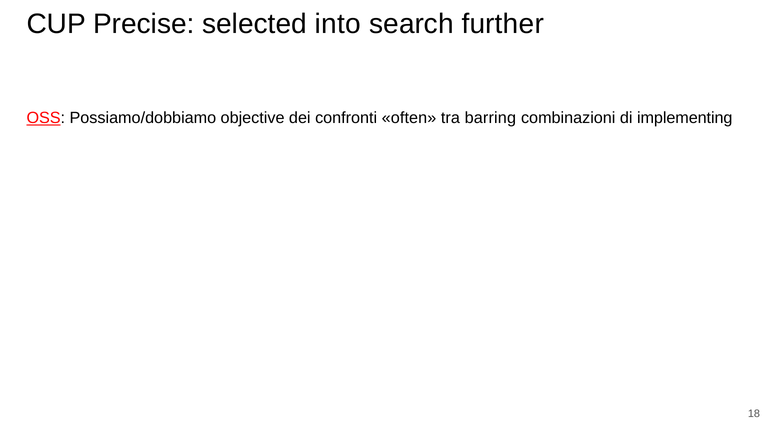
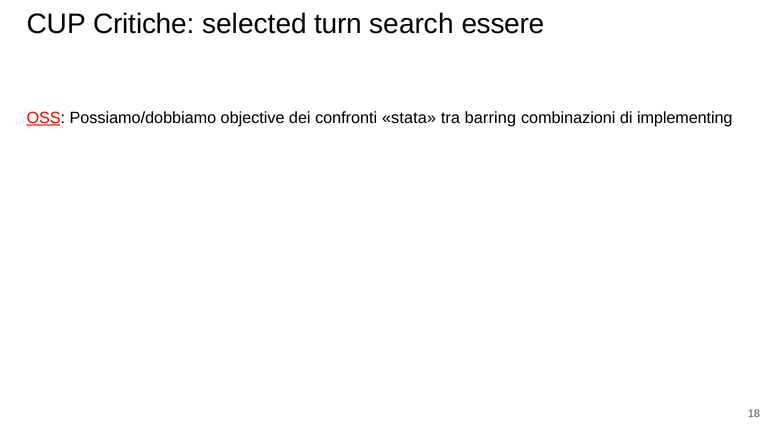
Precise: Precise -> Critiche (144, 24)
into: into -> turn (338, 24)
further: further -> essere (503, 24)
often: often -> stata (409, 118)
